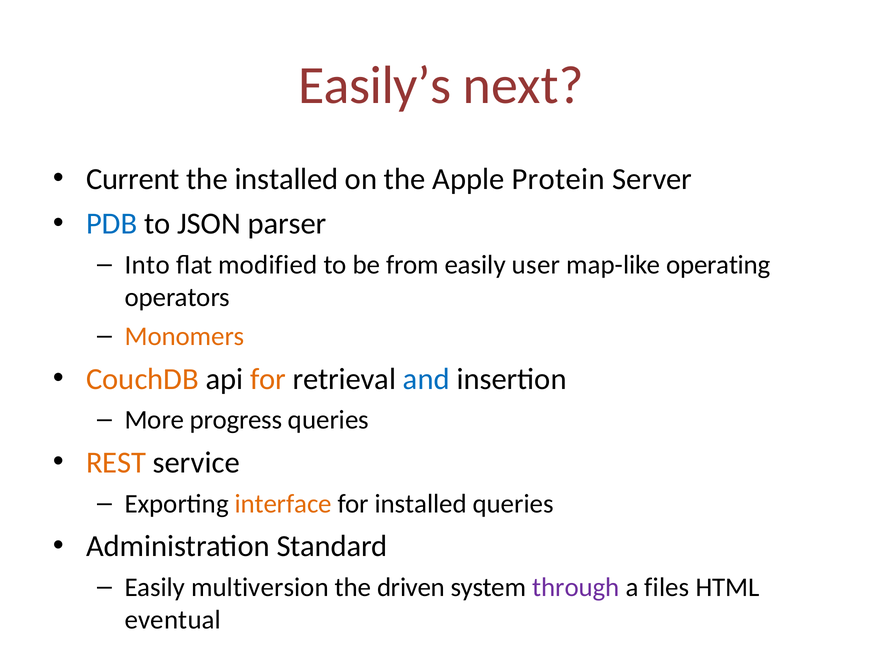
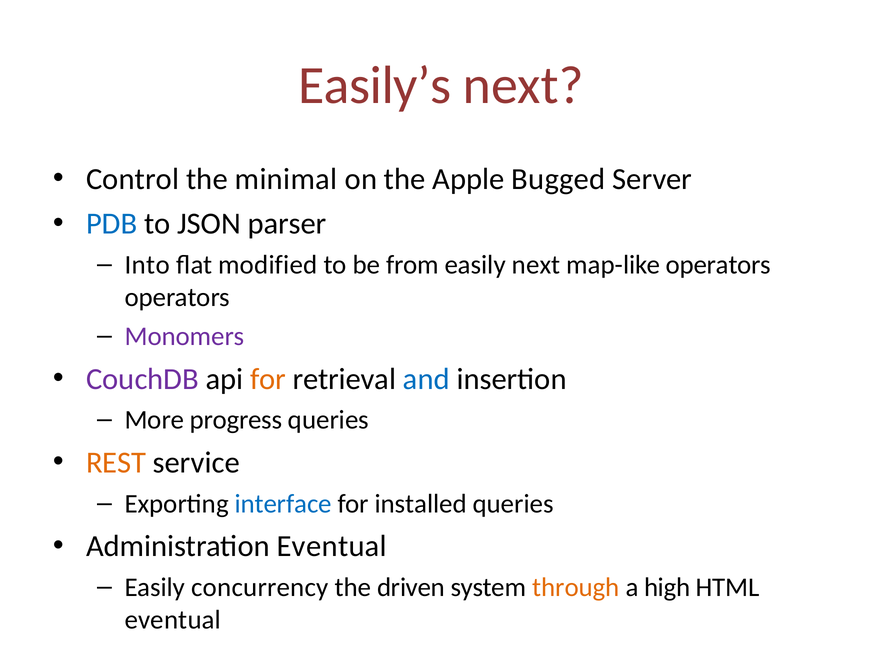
Current: Current -> Control (133, 179)
the installed: installed -> minimal (286, 179)
Protein: Protein -> Bugged (558, 179)
easily user: user -> next (536, 265)
map-like operating: operating -> operators (718, 265)
Monomers colour: orange -> purple (184, 337)
CouchDB colour: orange -> purple (142, 379)
interface colour: orange -> blue (283, 504)
Administration Standard: Standard -> Eventual (332, 547)
multiversion: multiversion -> concurrency (260, 588)
through colour: purple -> orange (576, 588)
files: files -> high (667, 588)
